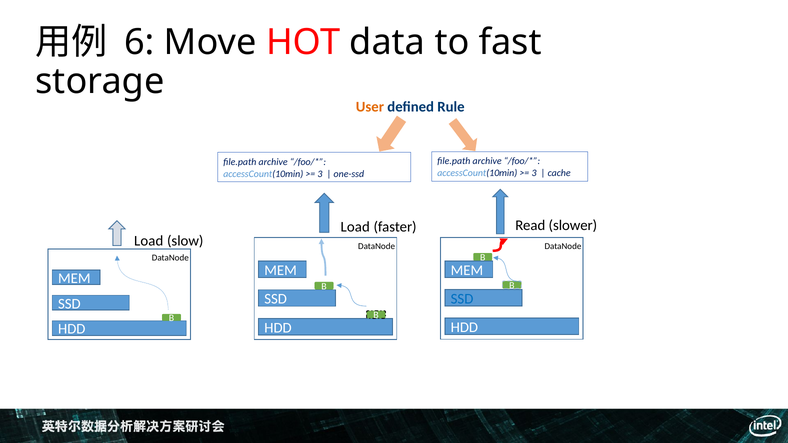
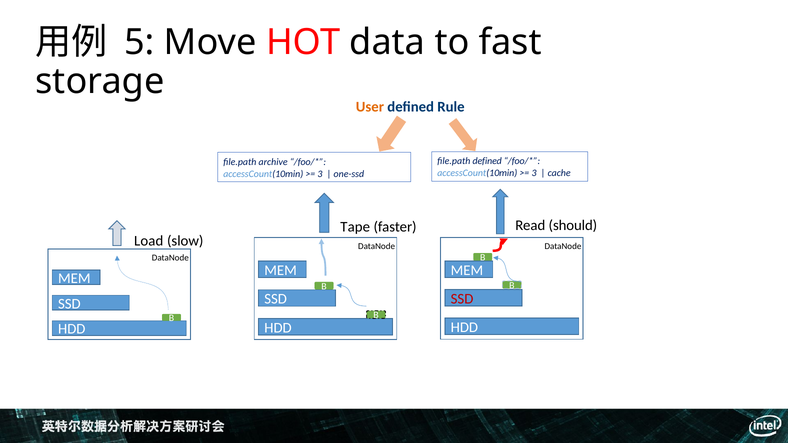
6: 6 -> 5 (139, 42)
archive: archive -> defined (487, 161)
slower: slower -> should (573, 226)
Load: Load -> Tape (355, 227)
SSD colour: blue -> red (462, 299)
